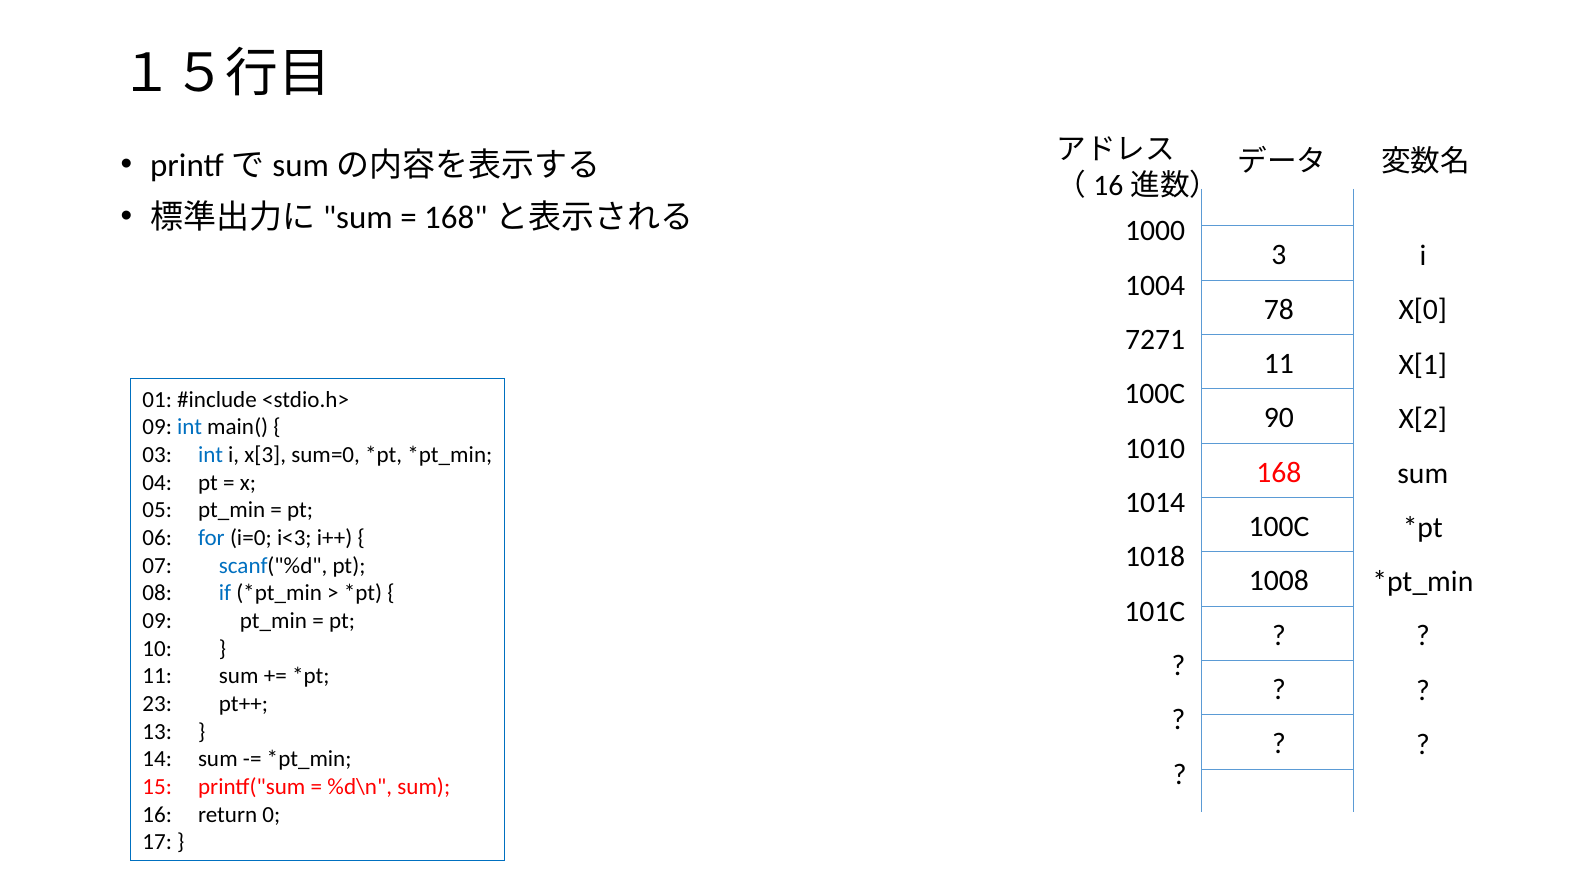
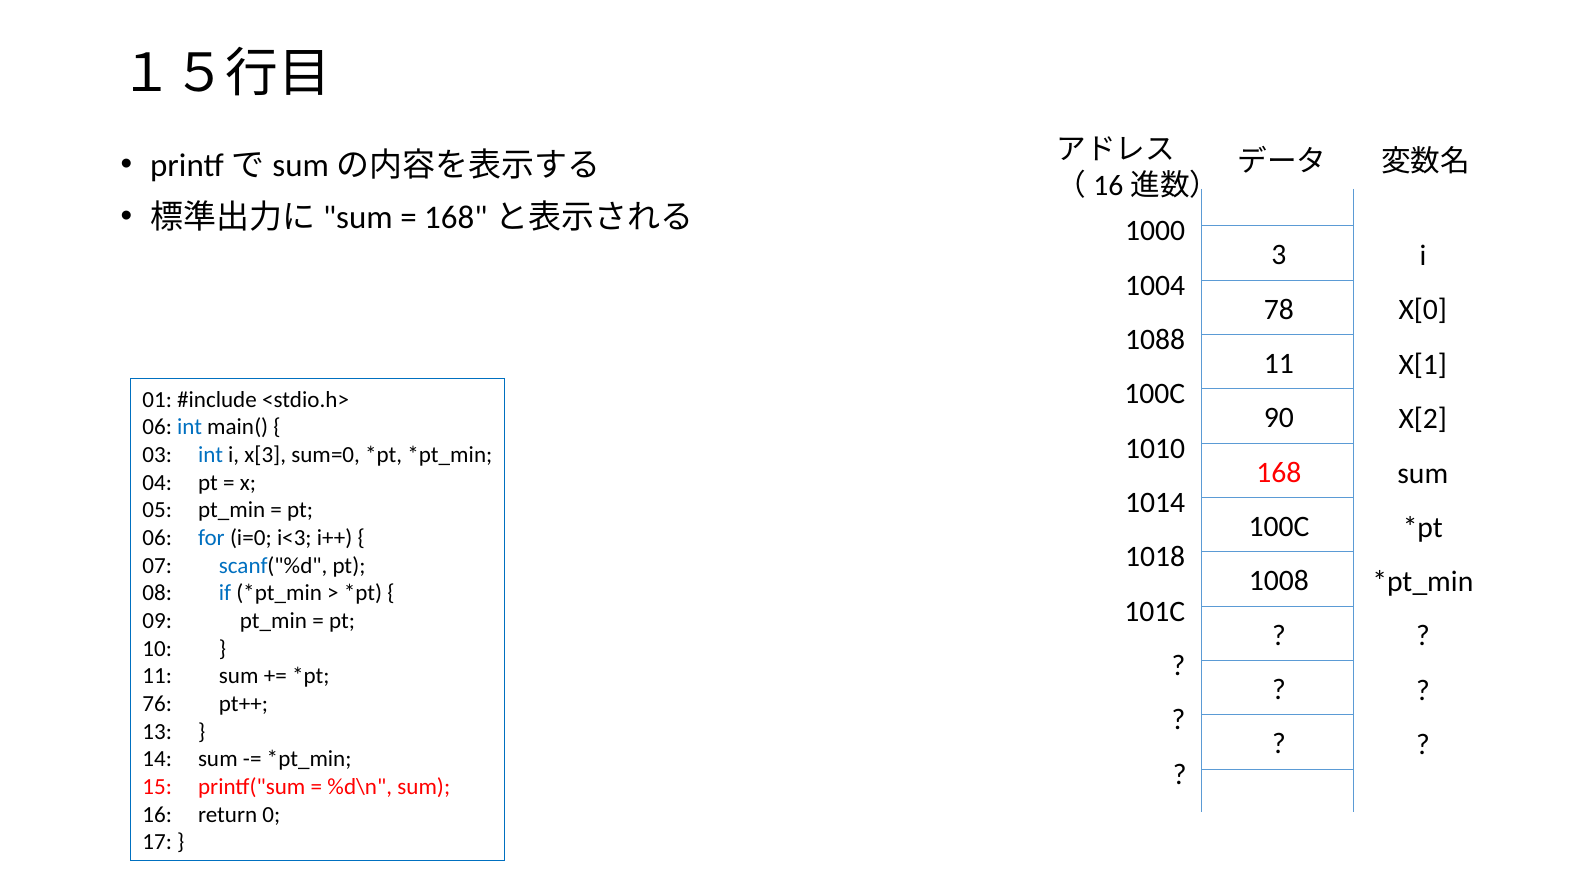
7271: 7271 -> 1088 (1155, 340)
09: 09 -> 06 (157, 427)
23: 23 -> 76 (157, 704)
